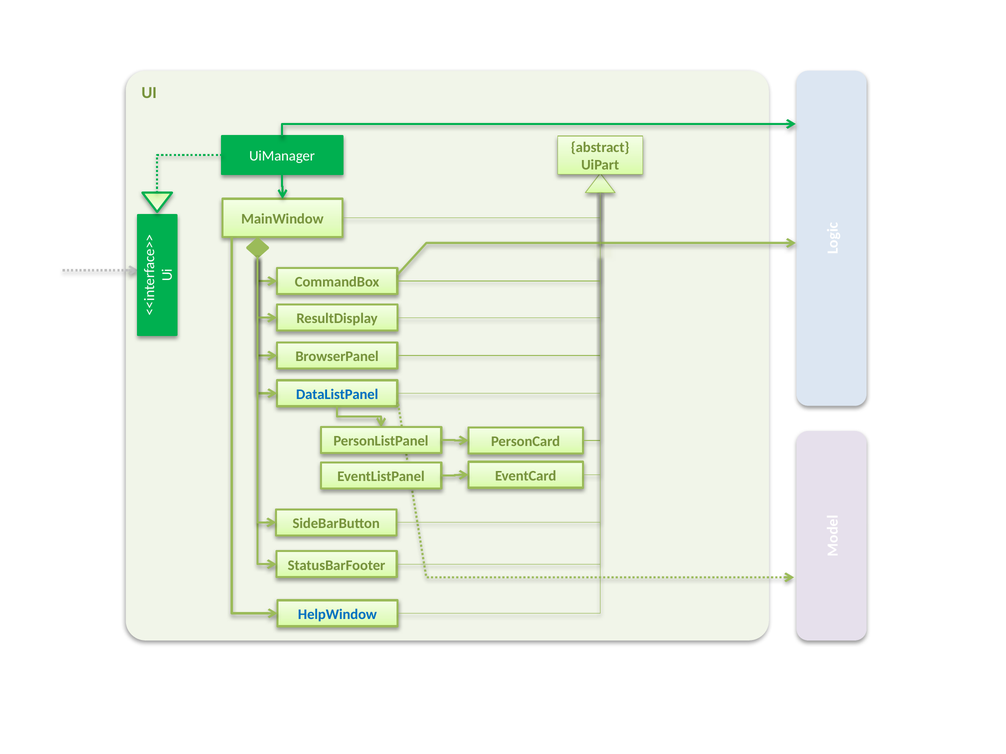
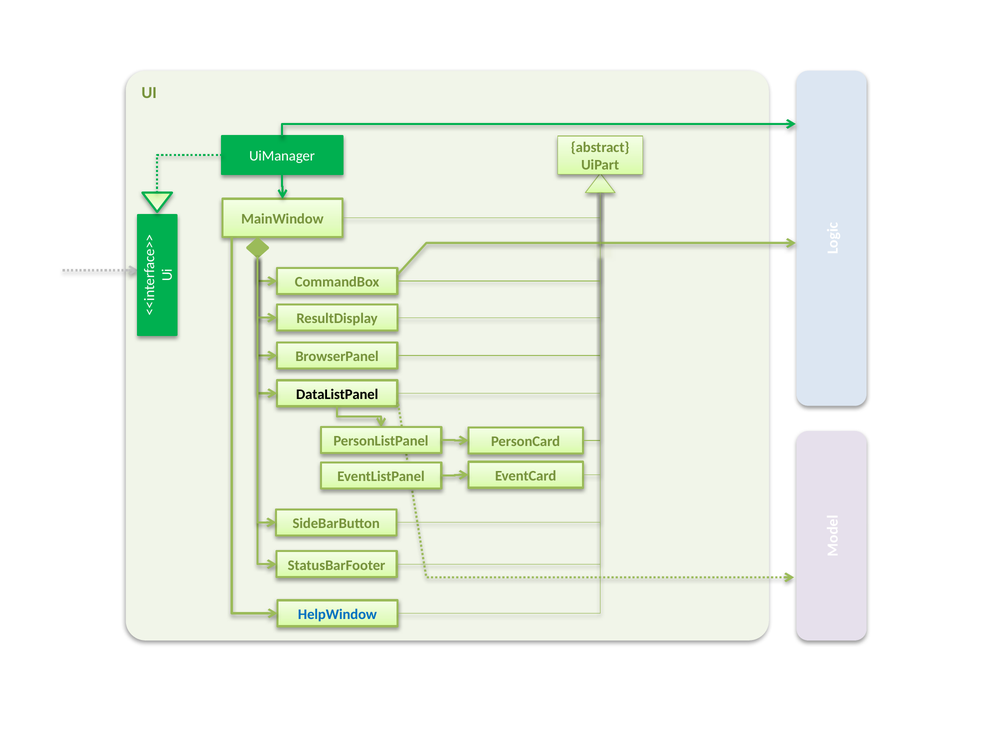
DataListPanel colour: blue -> black (337, 395)
